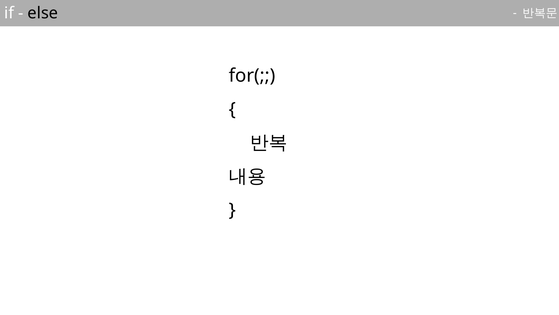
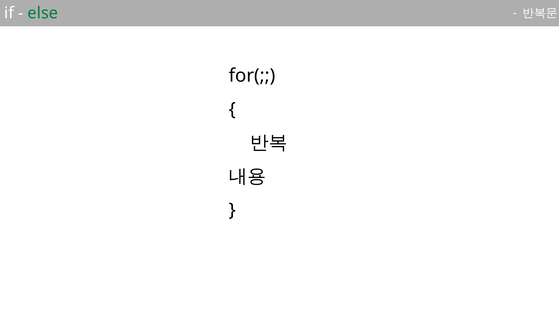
else colour: black -> green (43, 13)
